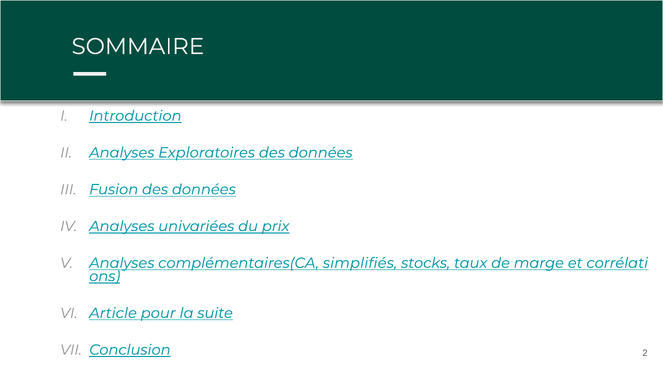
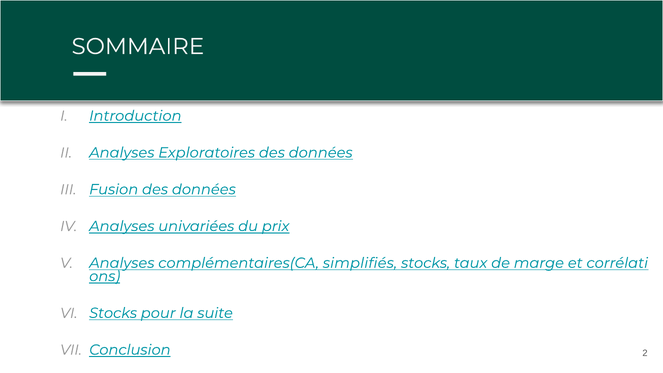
Article: Article -> Stocks (113, 313)
